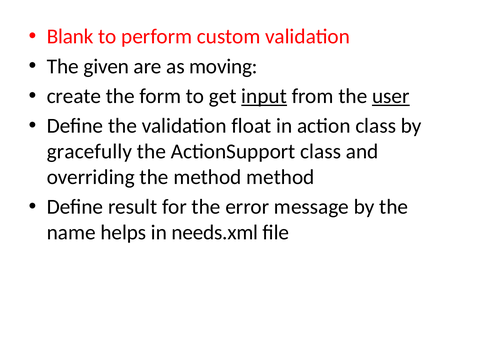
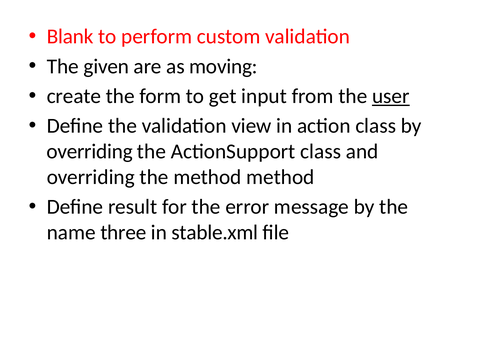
input underline: present -> none (264, 96)
float: float -> view (251, 126)
gracefully: gracefully -> overriding (90, 152)
helps: helps -> three (123, 233)
needs.xml: needs.xml -> stable.xml (215, 233)
